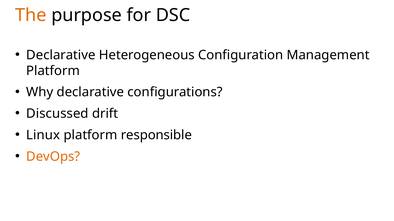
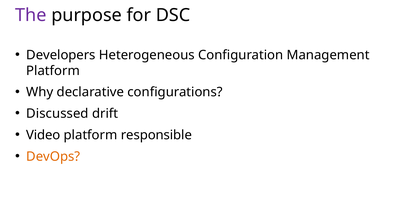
The colour: orange -> purple (31, 15)
Declarative: Declarative -> Developers (61, 55)
Linux: Linux -> Video (43, 135)
